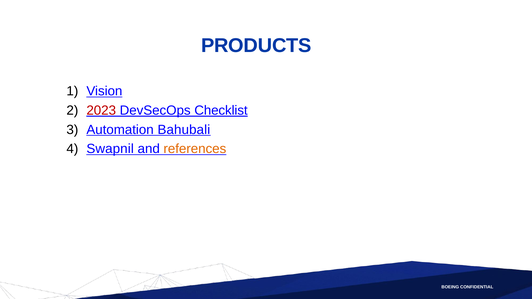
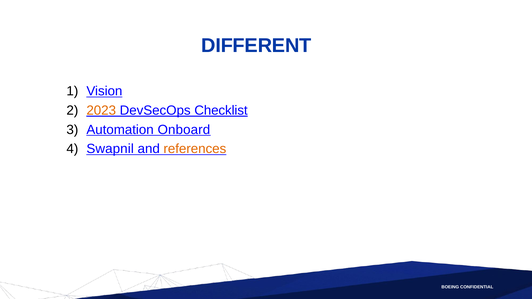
PRODUCTS: PRODUCTS -> DIFFERENT (256, 46)
2023 colour: red -> orange (101, 110)
Bahubali: Bahubali -> Onboard (184, 130)
